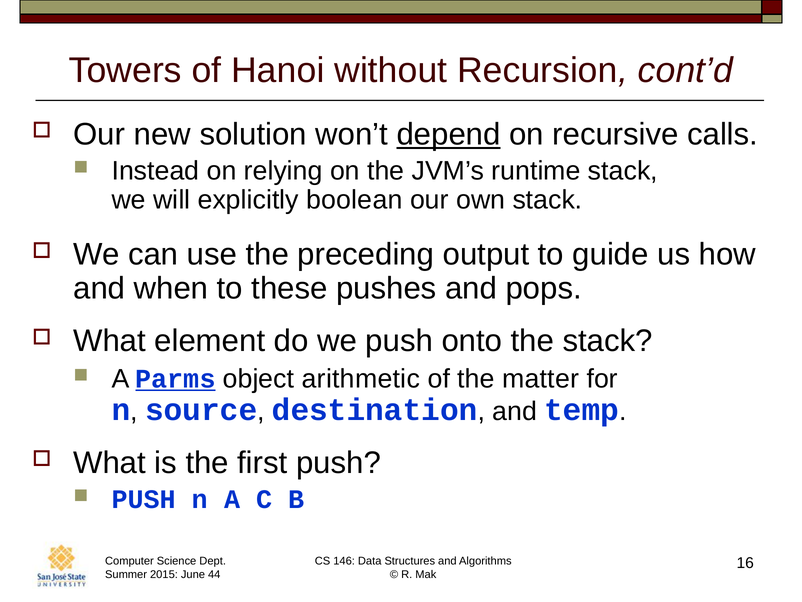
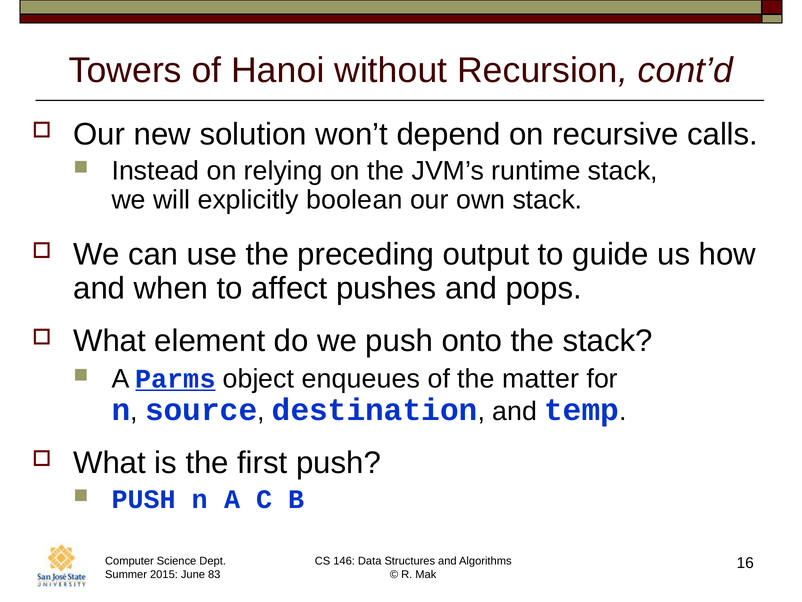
depend underline: present -> none (449, 134)
these: these -> affect (289, 288)
arithmetic: arithmetic -> enqueues (361, 378)
44: 44 -> 83 (214, 574)
